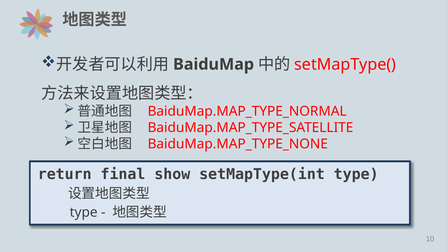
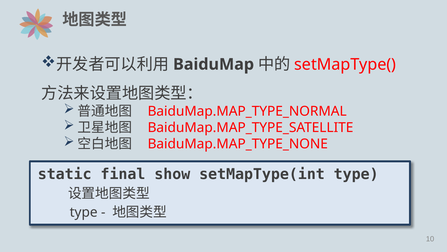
return: return -> static (65, 174)
